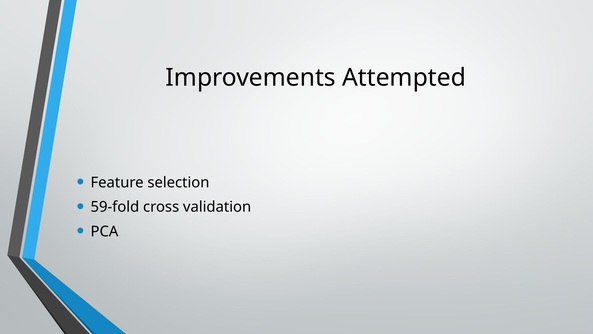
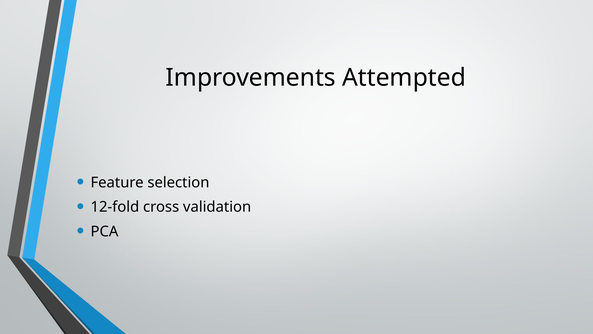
59-fold: 59-fold -> 12-fold (115, 207)
